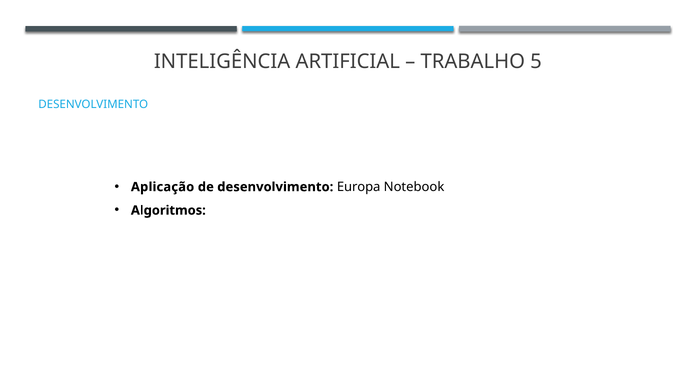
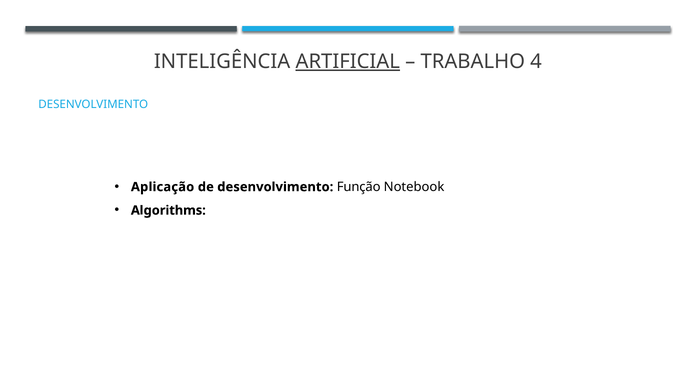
ARTIFICIAL underline: none -> present (348, 62)
5: 5 -> 4 (536, 62)
Europa: Europa -> Função (359, 187)
Algoritmos: Algoritmos -> Algorithms (168, 211)
